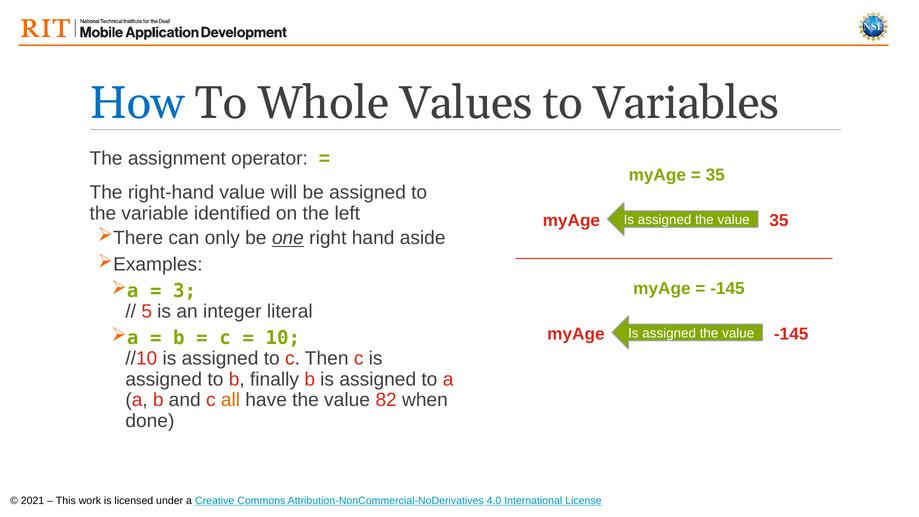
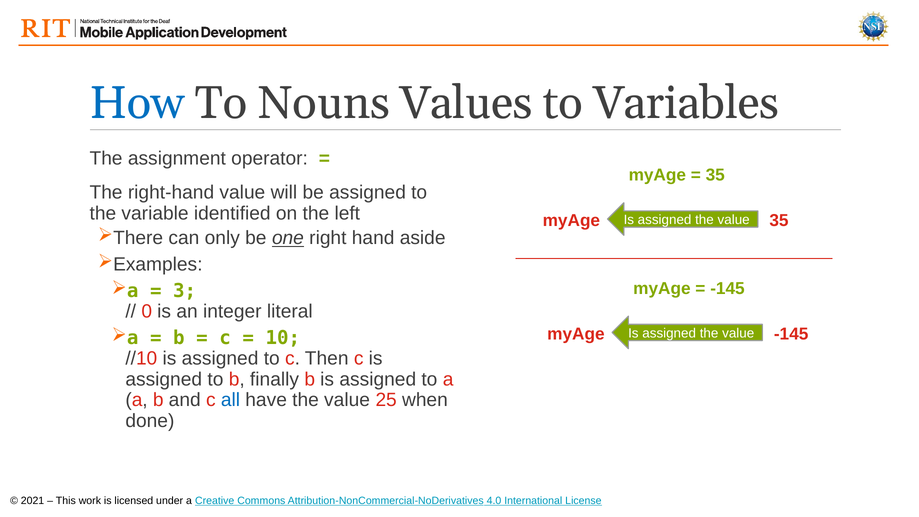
Whole: Whole -> Nouns (324, 103)
5: 5 -> 0 (147, 311)
all colour: orange -> blue (230, 400)
82: 82 -> 25 (386, 400)
